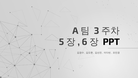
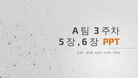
PPT colour: black -> orange (111, 42)
